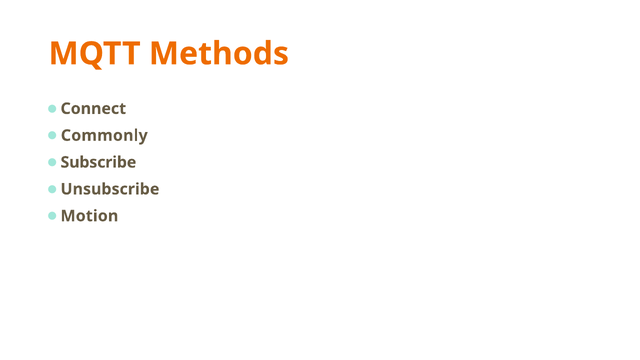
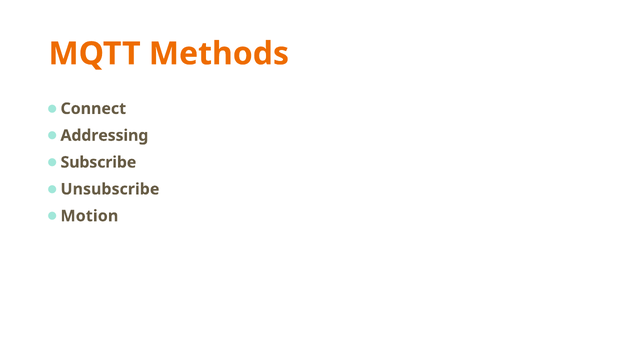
Commonly: Commonly -> Addressing (104, 136)
